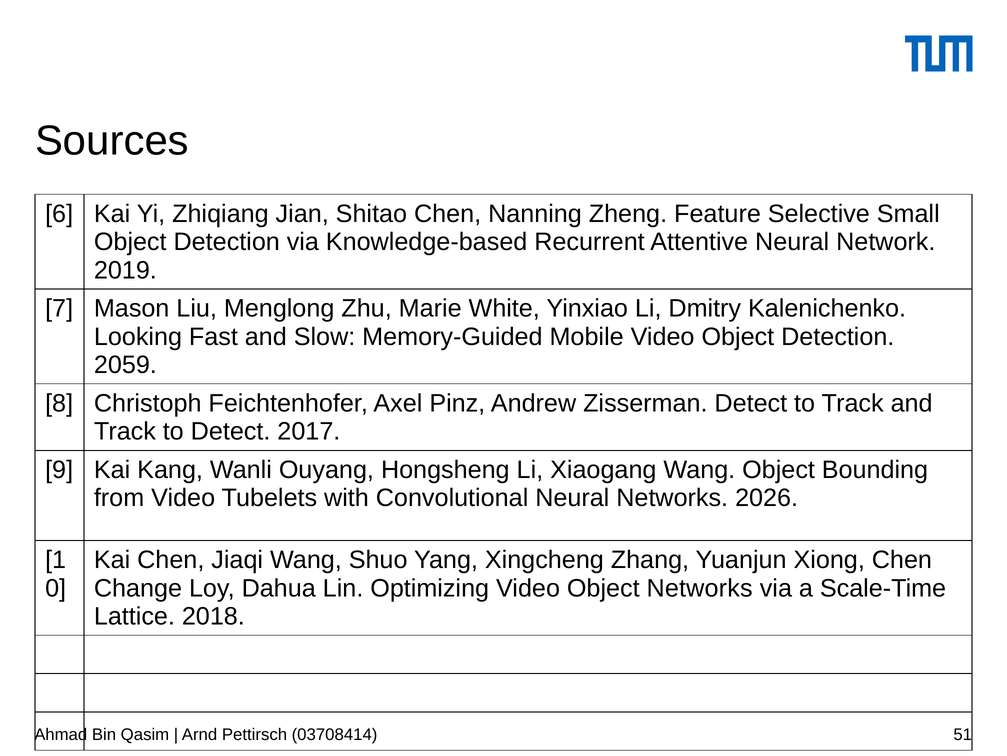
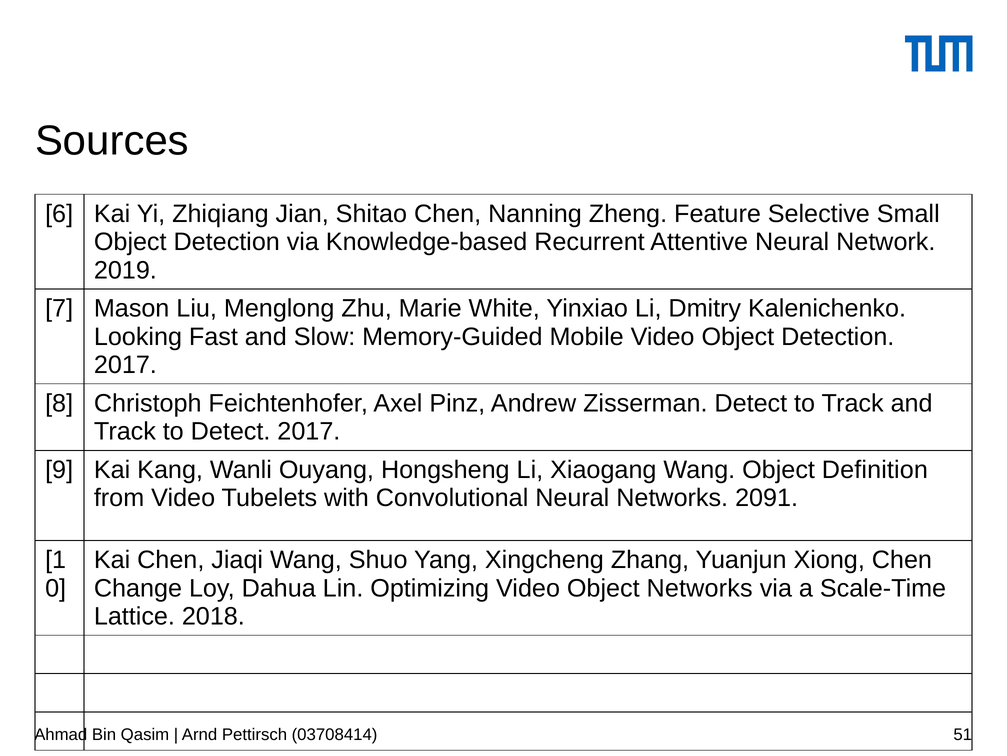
2059: 2059 -> 2017 (125, 365)
Bounding: Bounding -> Definition (875, 469)
2026: 2026 -> 2091 (767, 498)
